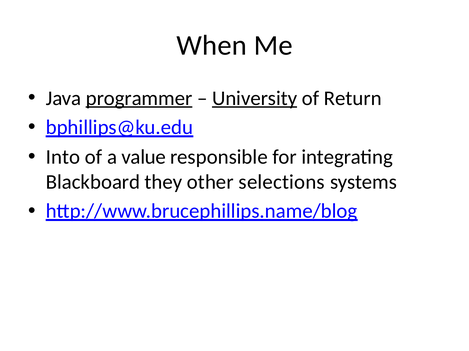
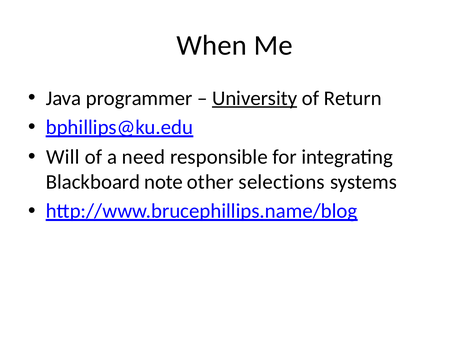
programmer underline: present -> none (139, 98)
Into: Into -> Will (63, 157)
value: value -> need (143, 157)
they: they -> note (164, 182)
